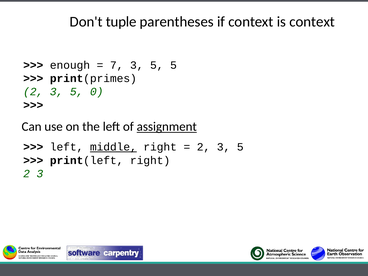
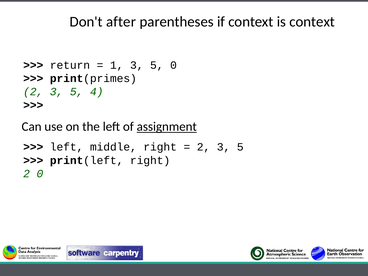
tuple: tuple -> after (121, 22)
enough: enough -> return (70, 65)
7: 7 -> 1 (117, 65)
5 5: 5 -> 0 (173, 65)
0: 0 -> 4 (97, 92)
middle underline: present -> none (113, 147)
3: 3 -> 0 (40, 174)
